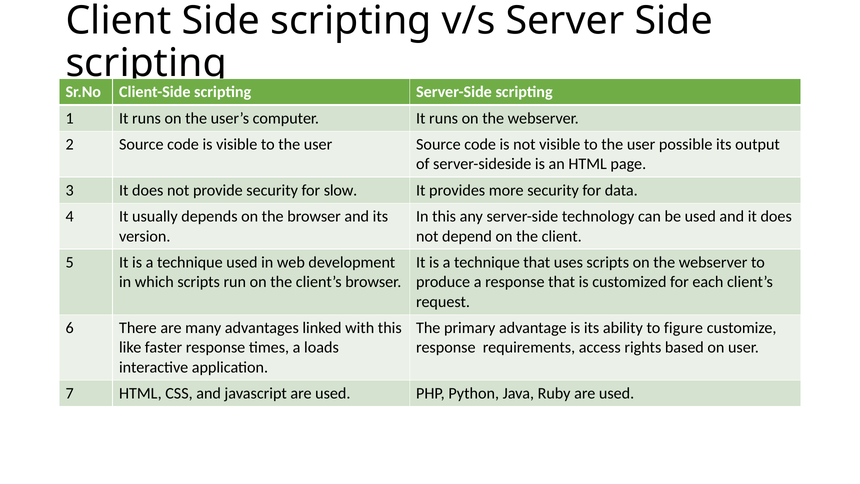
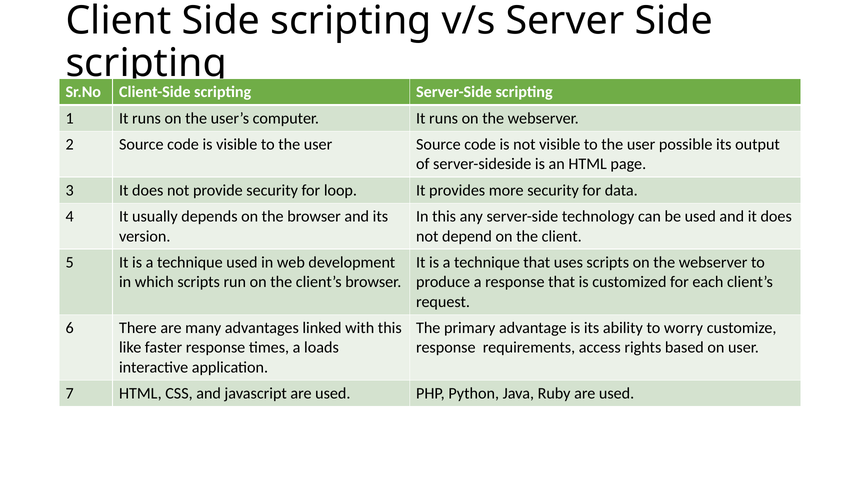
slow: slow -> loop (340, 190)
figure: figure -> worry (683, 328)
